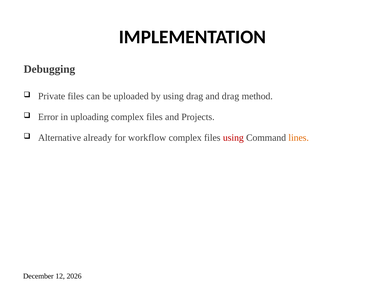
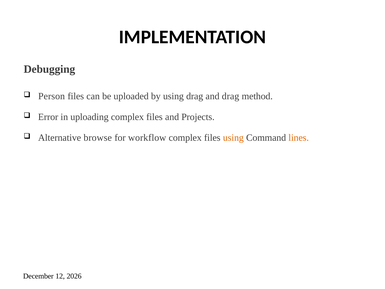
Private: Private -> Person (52, 96)
already: already -> browse (98, 138)
using colour: red -> orange (233, 138)
